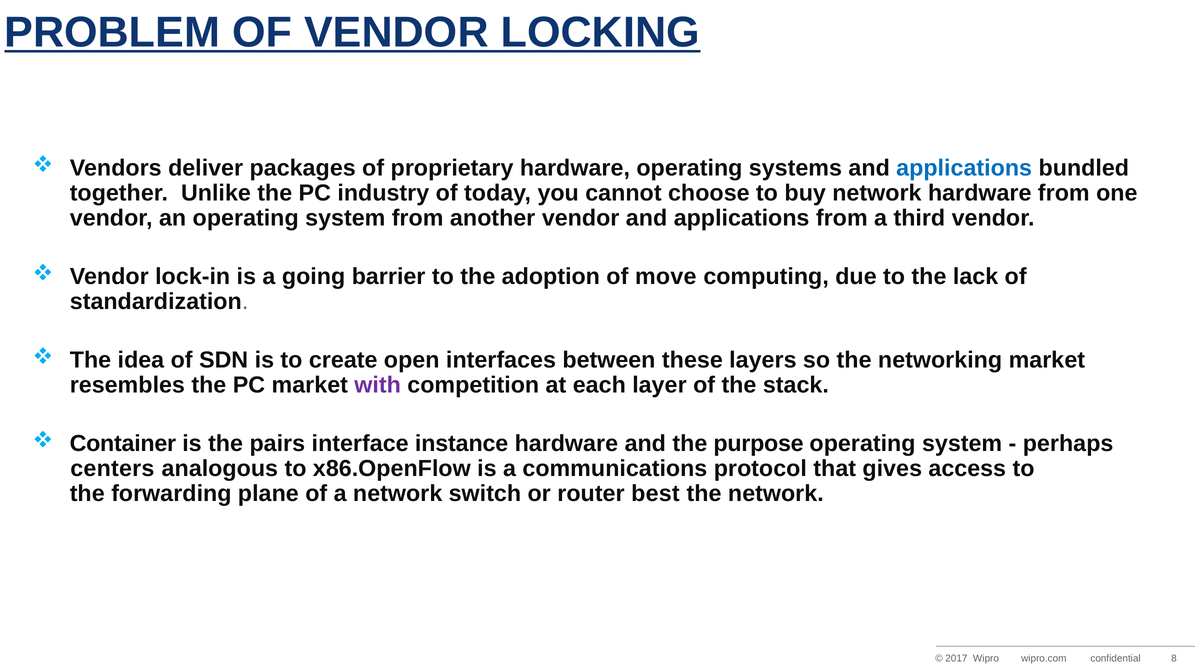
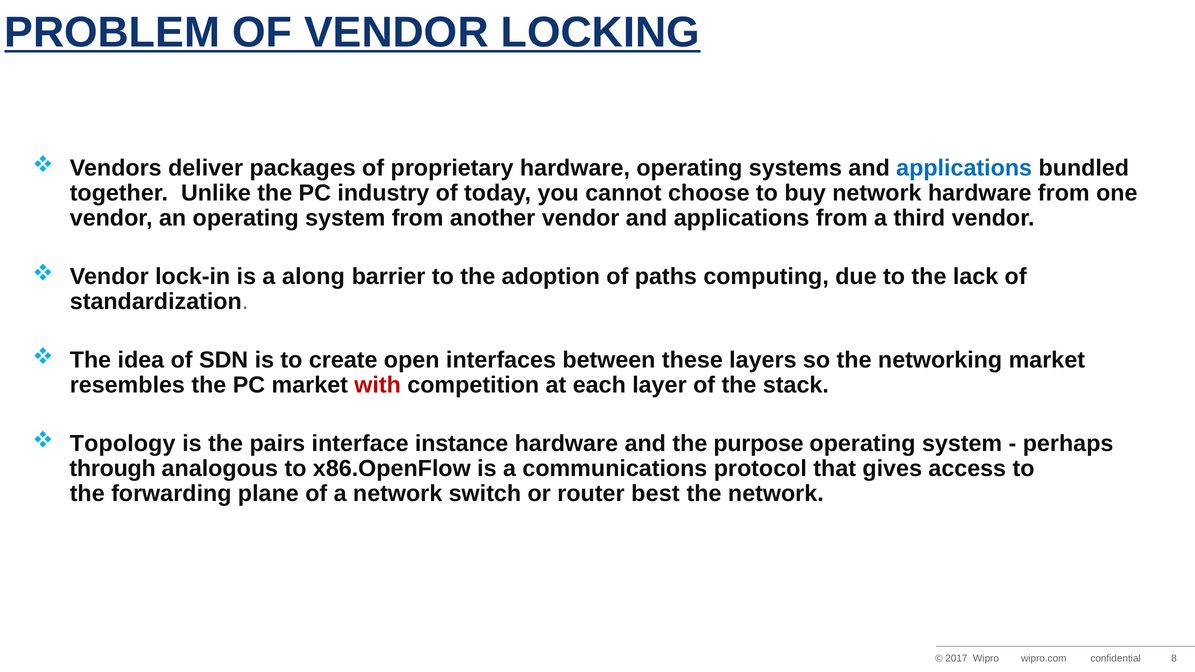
going: going -> along (313, 277)
move: move -> paths (666, 277)
with colour: purple -> red (378, 385)
Container: Container -> Topology (123, 444)
centers: centers -> through (113, 469)
